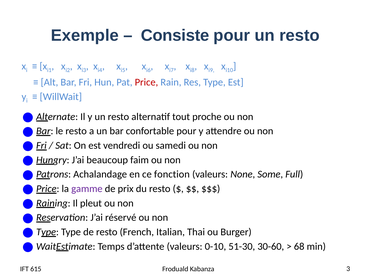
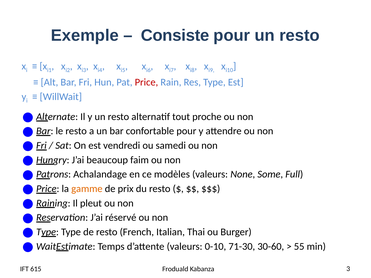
fonction: fonction -> modèles (172, 174)
gamme colour: purple -> orange (87, 189)
51-30: 51-30 -> 71-30 (242, 247)
68: 68 -> 55 (299, 247)
